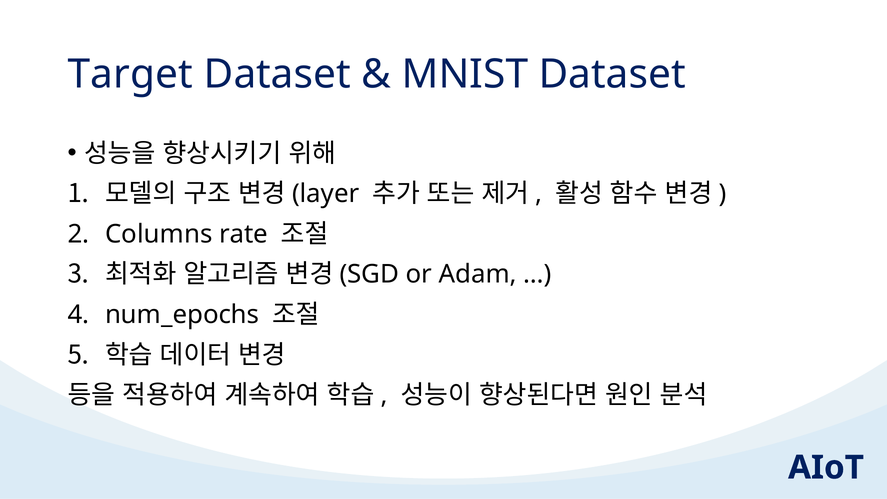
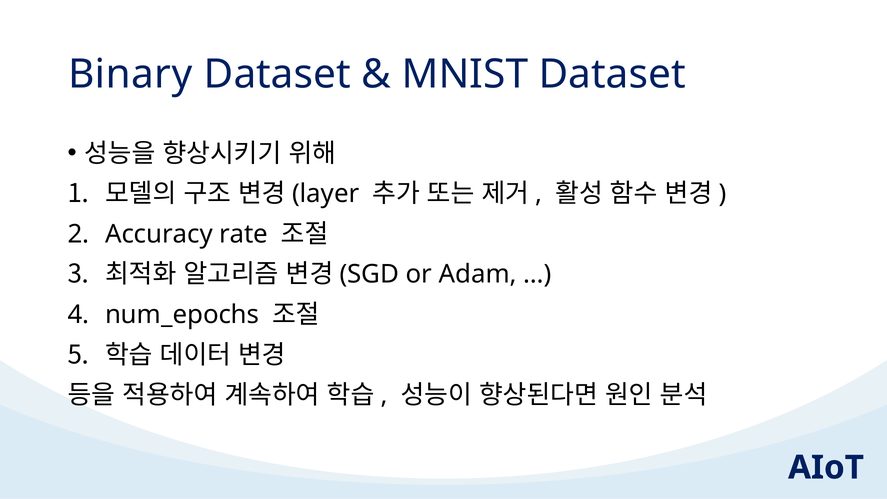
Target: Target -> Binary (130, 75)
Columns: Columns -> Accuracy (159, 234)
